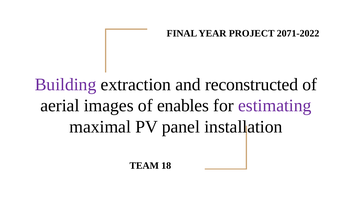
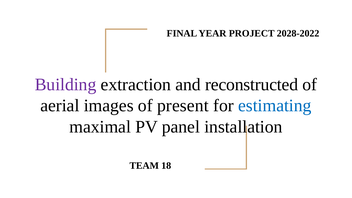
2071-2022: 2071-2022 -> 2028-2022 (298, 33)
enables: enables -> present (183, 106)
estimating colour: purple -> blue (275, 106)
